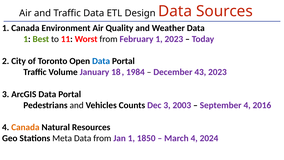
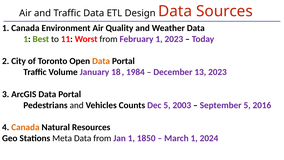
Data colour: blue -> orange (101, 61)
43: 43 -> 13 (200, 72)
Dec 3: 3 -> 5 (167, 105)
September 4: 4 -> 5 (247, 105)
March 4: 4 -> 1 (194, 138)
